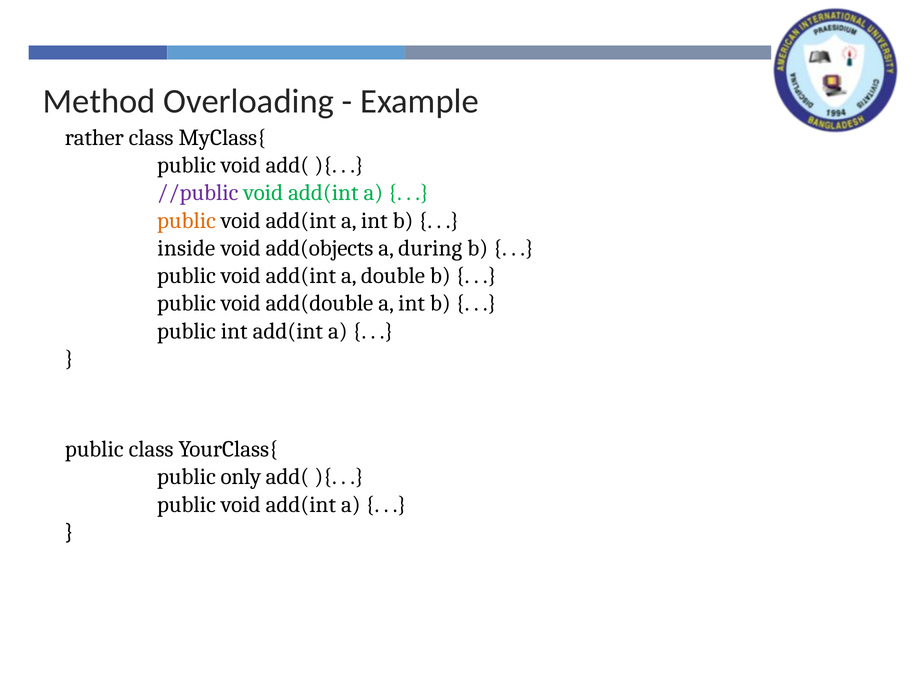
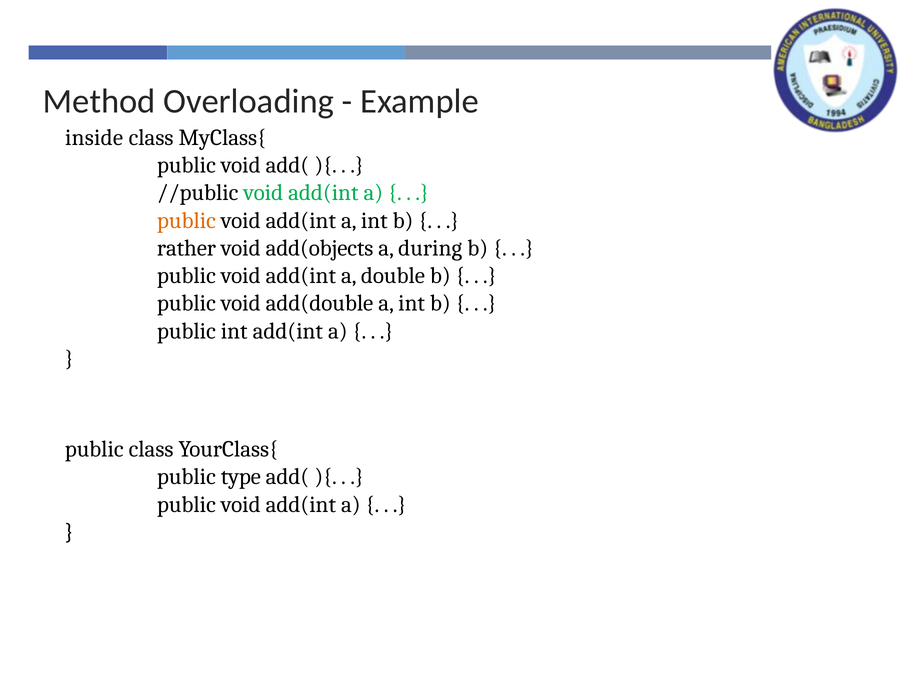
rather: rather -> inside (94, 138)
//public colour: purple -> black (198, 193)
inside: inside -> rather (186, 248)
only: only -> type (241, 477)
